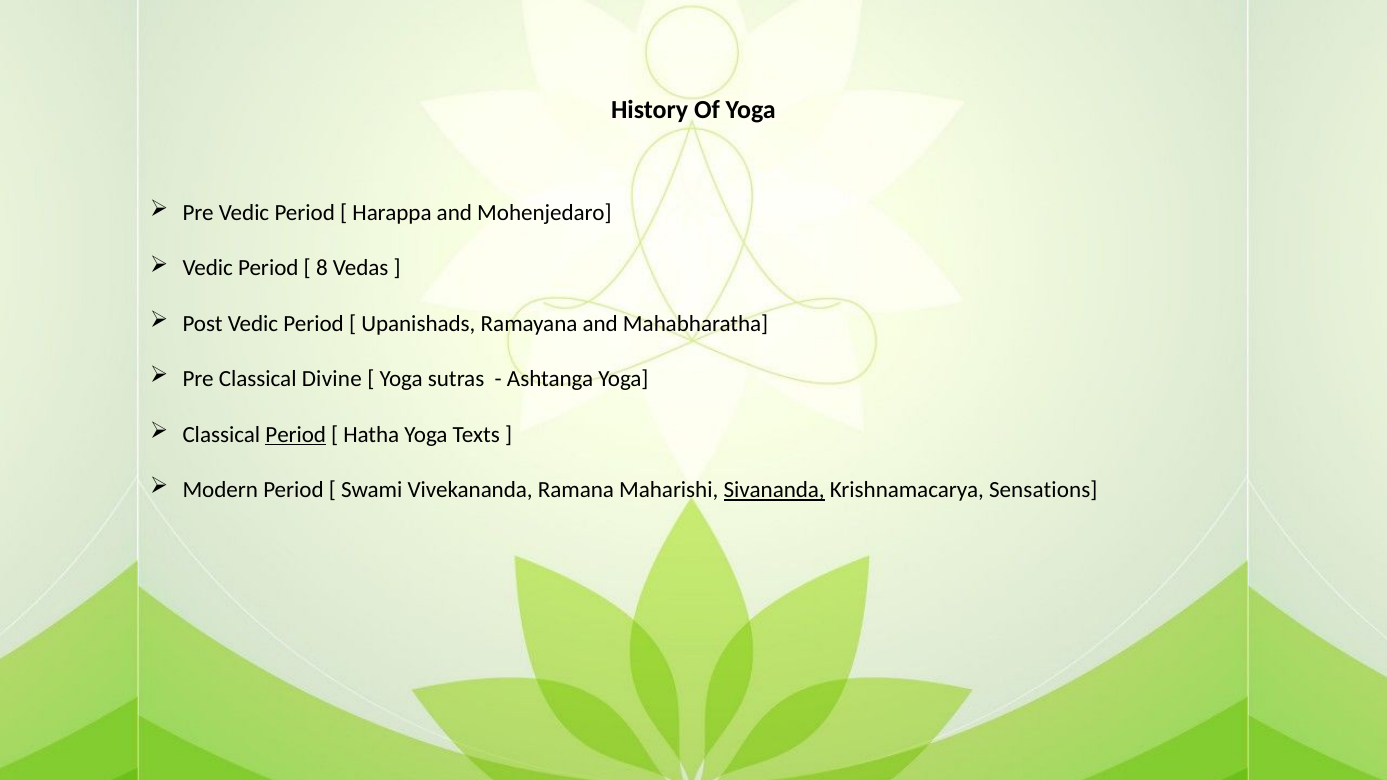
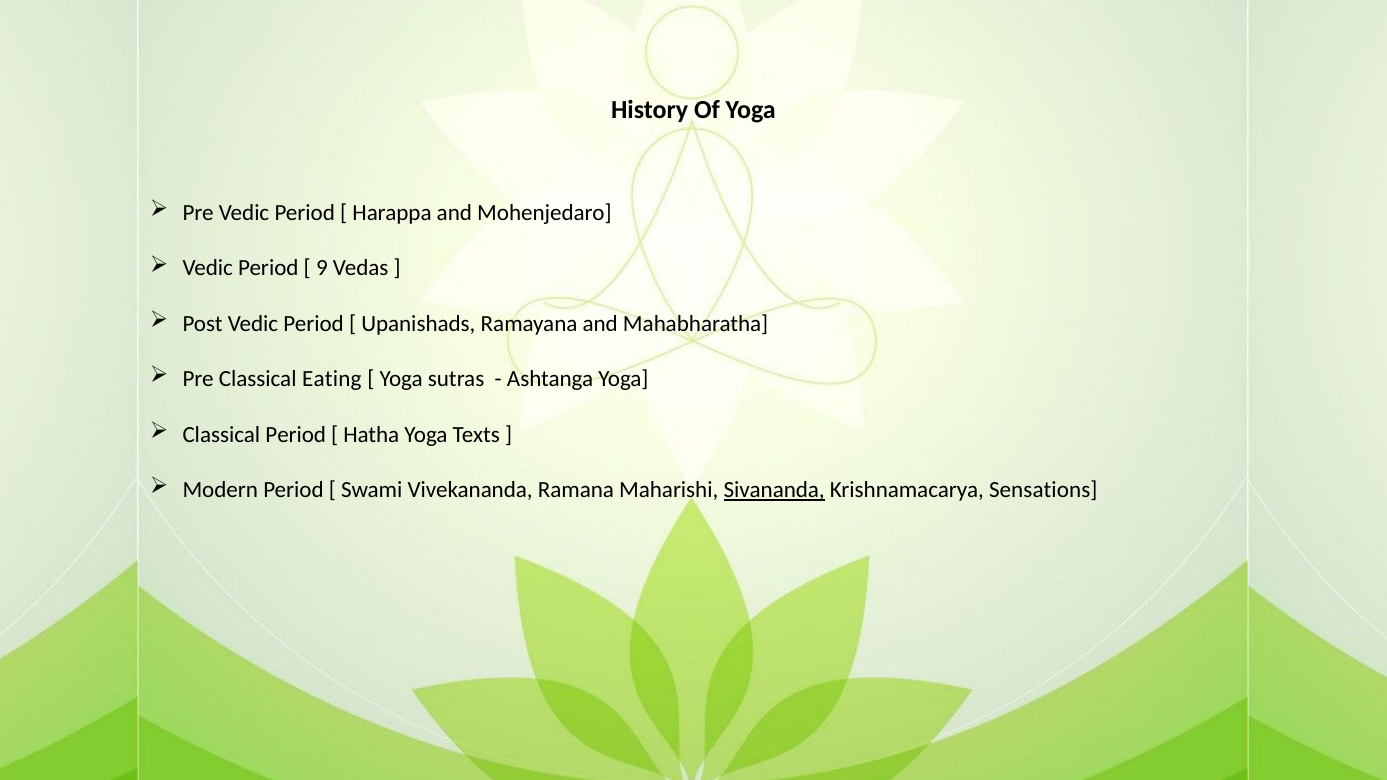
8: 8 -> 9 (322, 268)
Divine: Divine -> Eating (332, 379)
Period underline: present -> none (296, 435)
